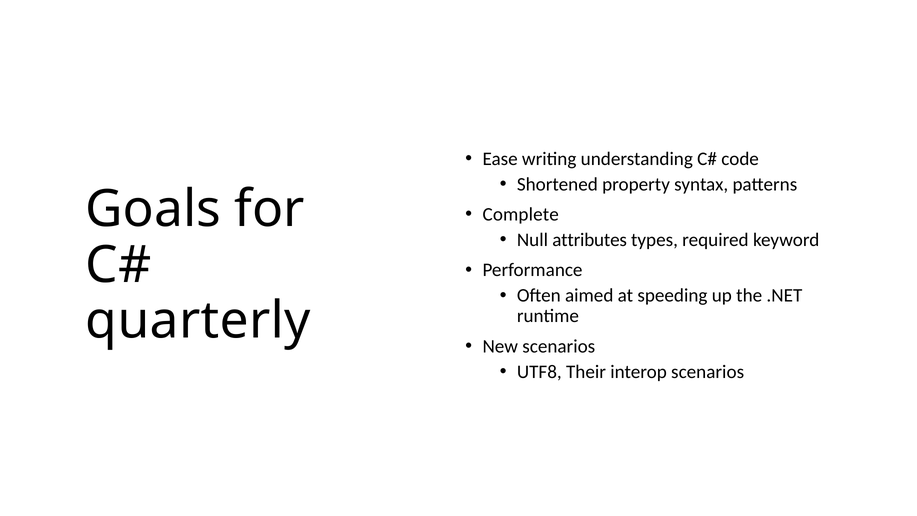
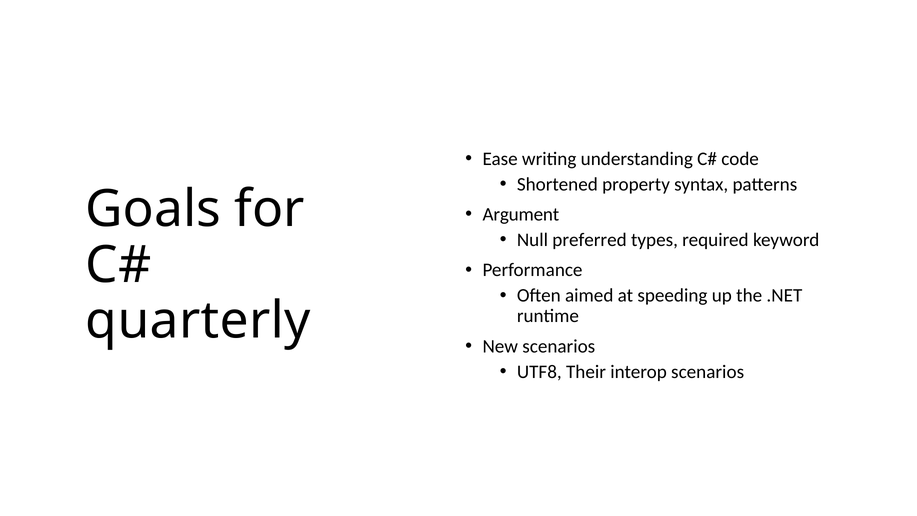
Complete: Complete -> Argument (521, 214)
attributes: attributes -> preferred (590, 240)
